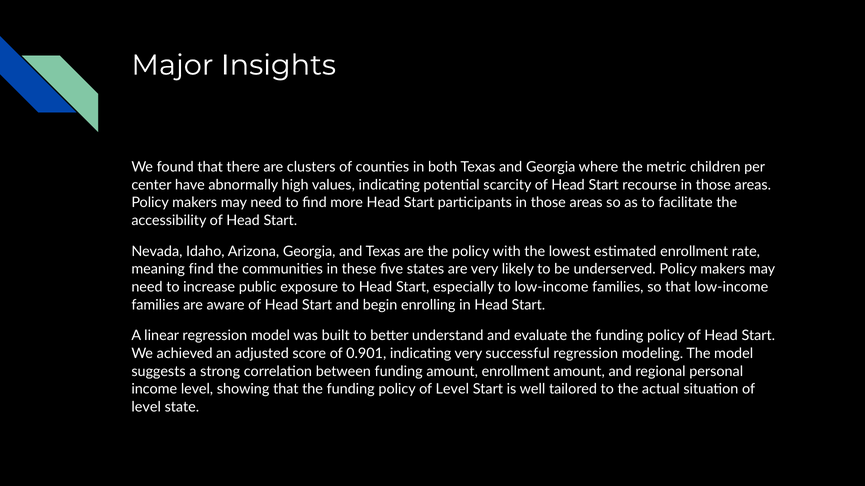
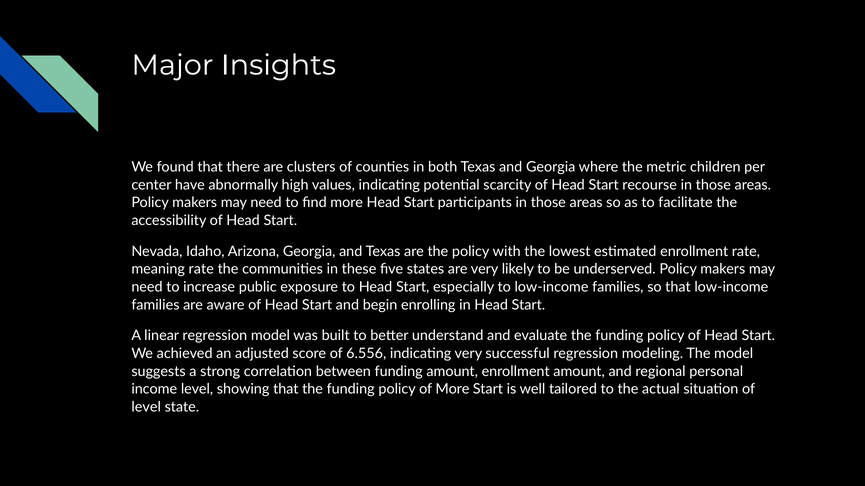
meaning find: find -> rate (201, 269)
0.901: 0.901 -> 6.556 (366, 354)
policy of Level: Level -> More (452, 390)
